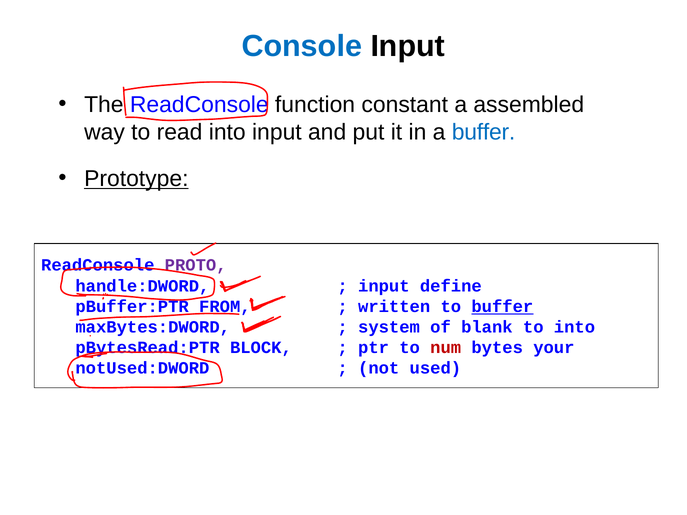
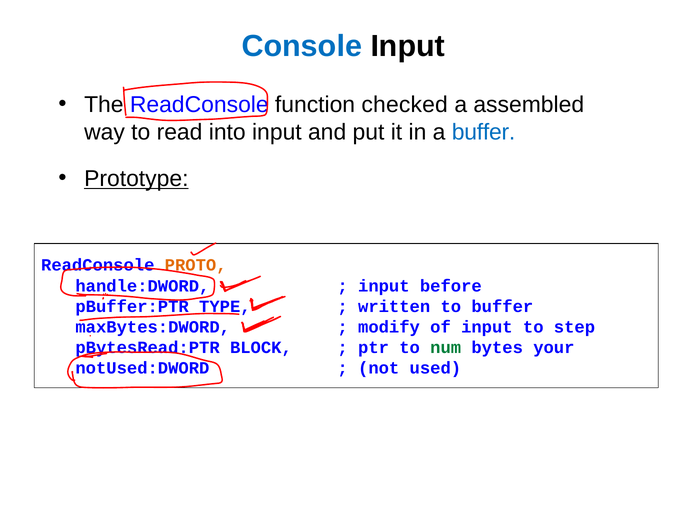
constant: constant -> checked (405, 105)
PROTO colour: purple -> orange (196, 265)
define: define -> before (451, 286)
FROM: FROM -> TYPE (225, 307)
buffer underline: present -> none (502, 307)
system: system -> modify (389, 327)
of blank: blank -> input (487, 327)
to into: into -> step (574, 327)
num colour: red -> green (446, 348)
